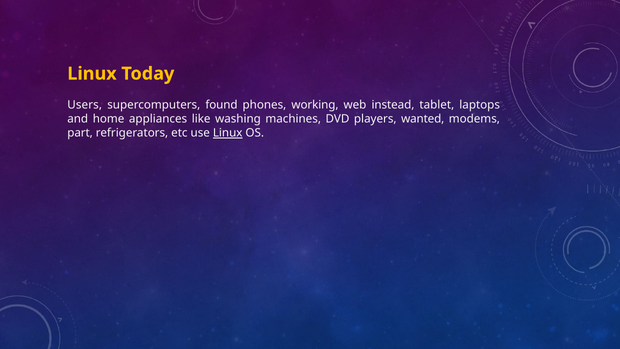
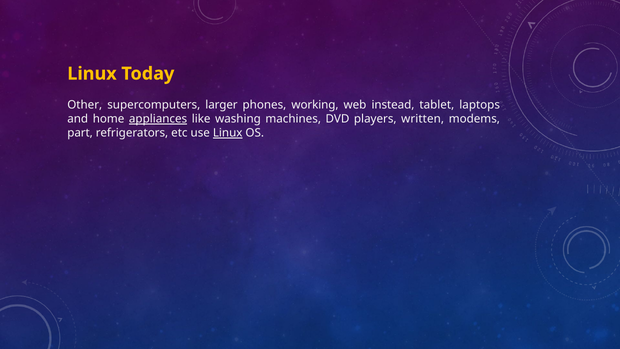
Users: Users -> Other (85, 105)
found: found -> larger (221, 105)
appliances underline: none -> present (158, 119)
wanted: wanted -> written (423, 119)
